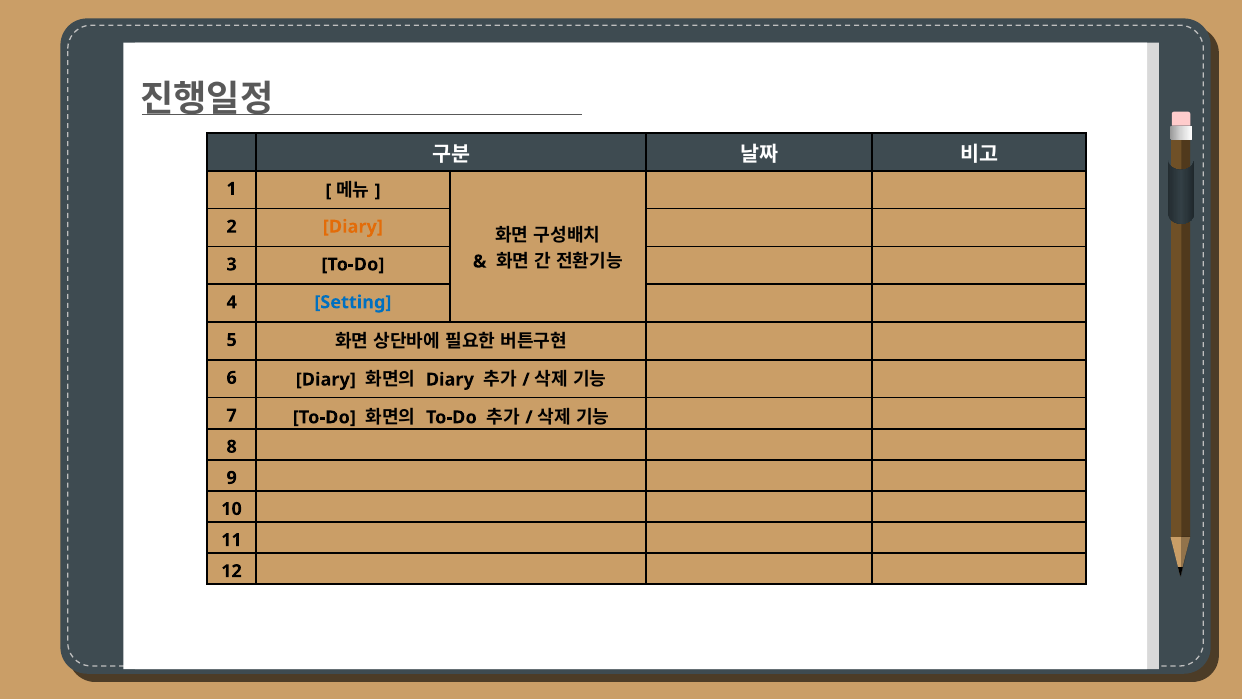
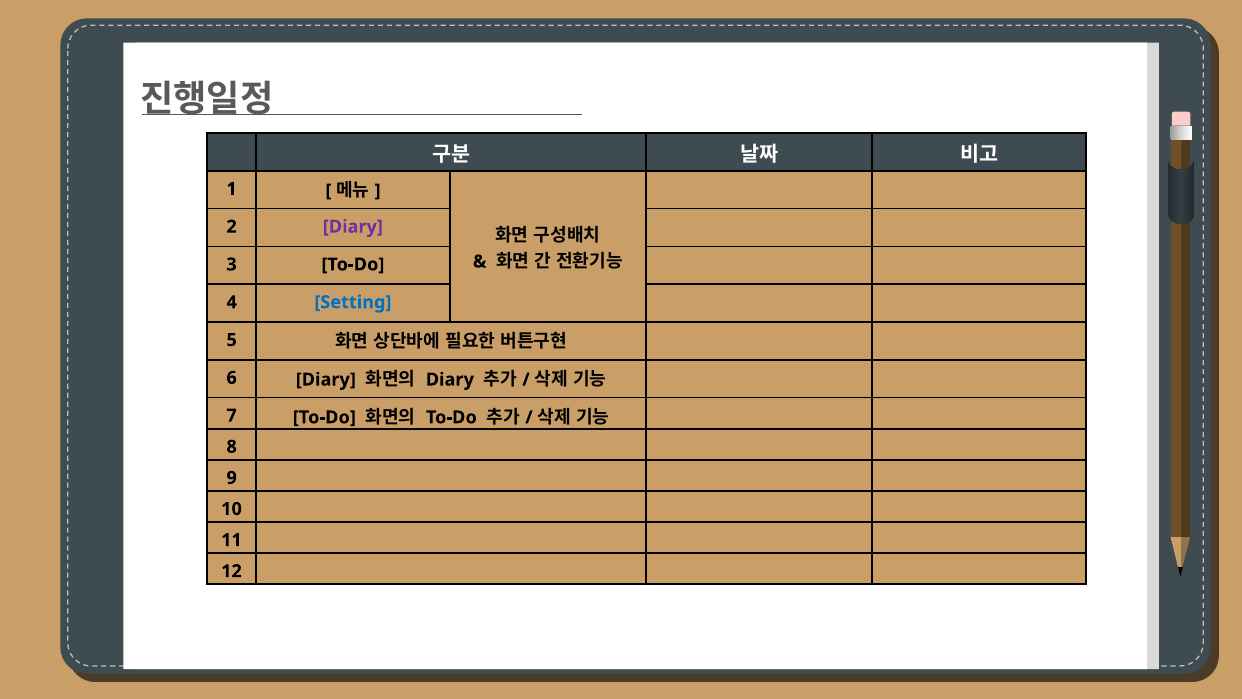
Diary colour: orange -> purple (353, 227)
